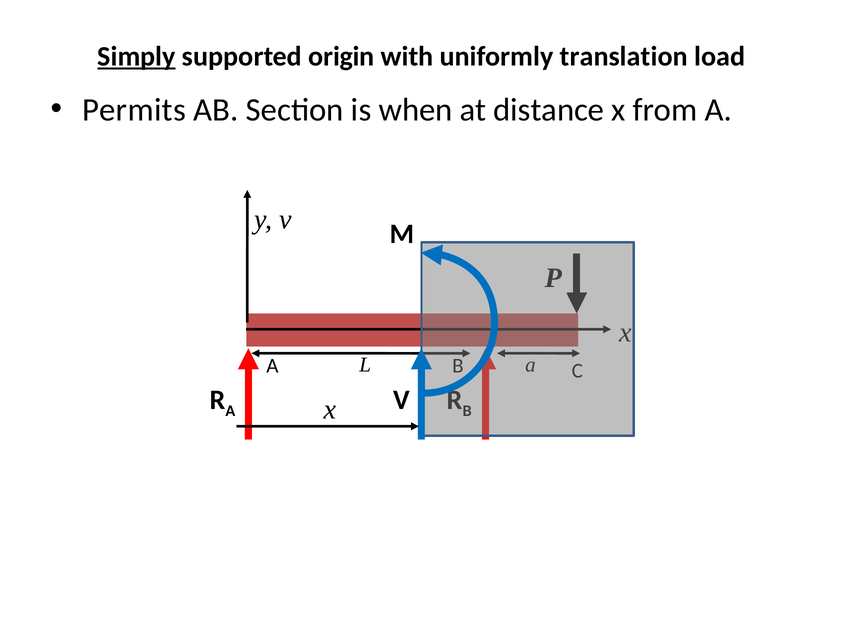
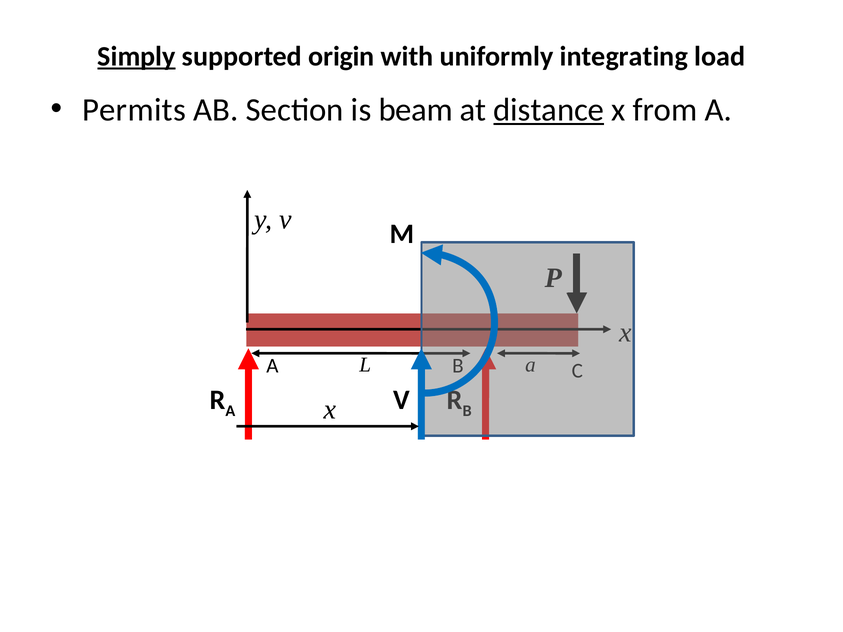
translation: translation -> integrating (624, 57)
when: when -> beam (416, 110)
distance underline: none -> present (549, 110)
